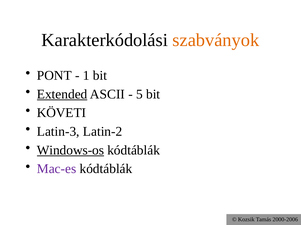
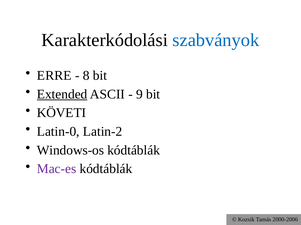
szabványok colour: orange -> blue (216, 40)
PONT: PONT -> ERRE (54, 76)
1: 1 -> 8 (86, 76)
5: 5 -> 9 (139, 94)
Latin-3: Latin-3 -> Latin-0 (58, 132)
Windows-os underline: present -> none (70, 151)
